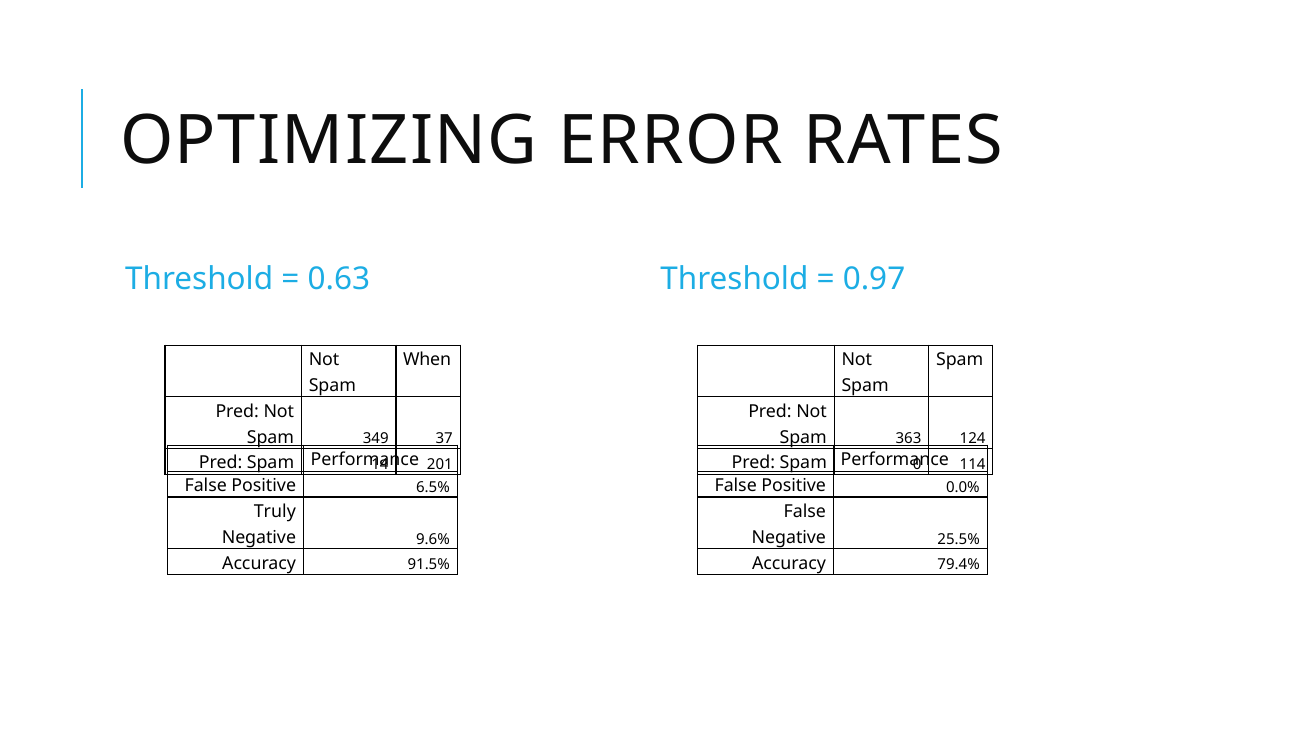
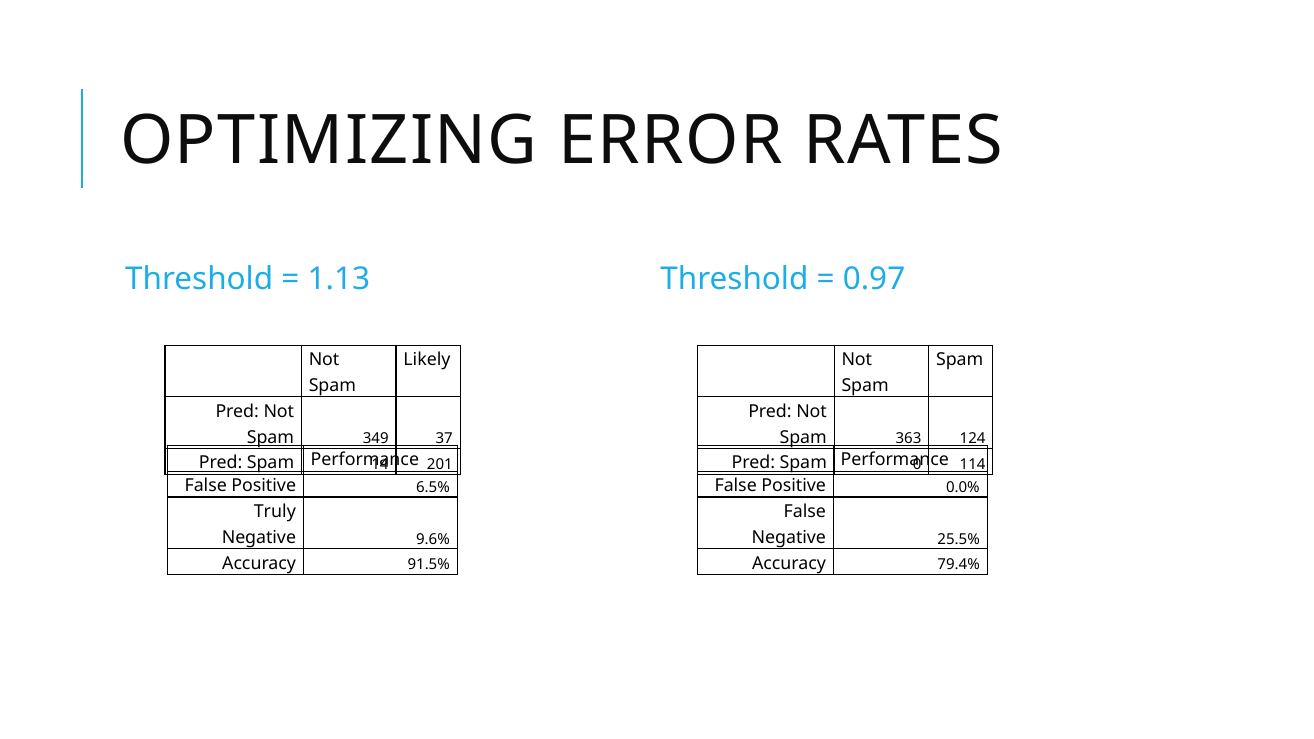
0.63: 0.63 -> 1.13 (339, 279)
When: When -> Likely (427, 360)
